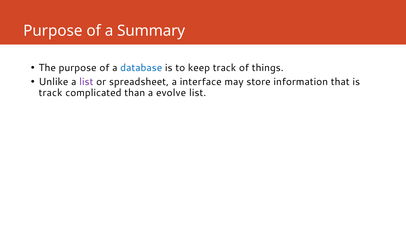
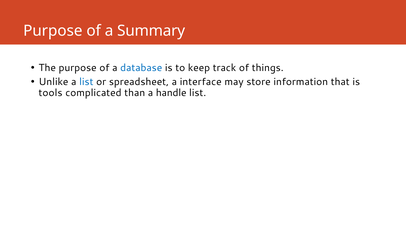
list colour: purple -> blue (86, 82)
track: track -> tools (51, 93)
evolve: evolve -> handle (171, 93)
